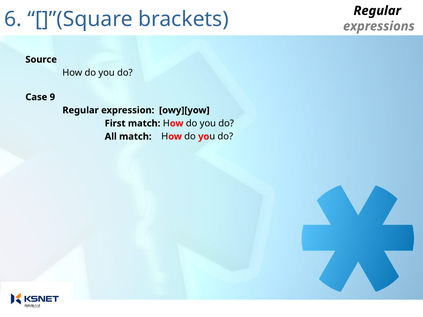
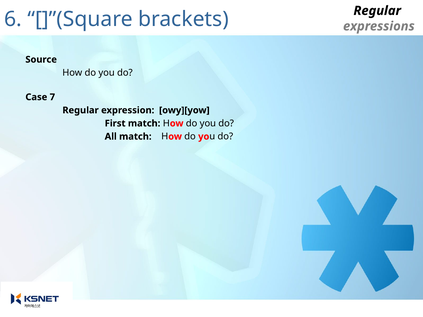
9: 9 -> 7 (52, 97)
